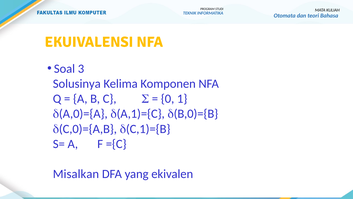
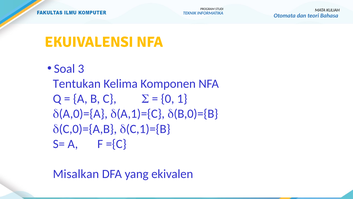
Solusinya: Solusinya -> Tentukan (77, 84)
